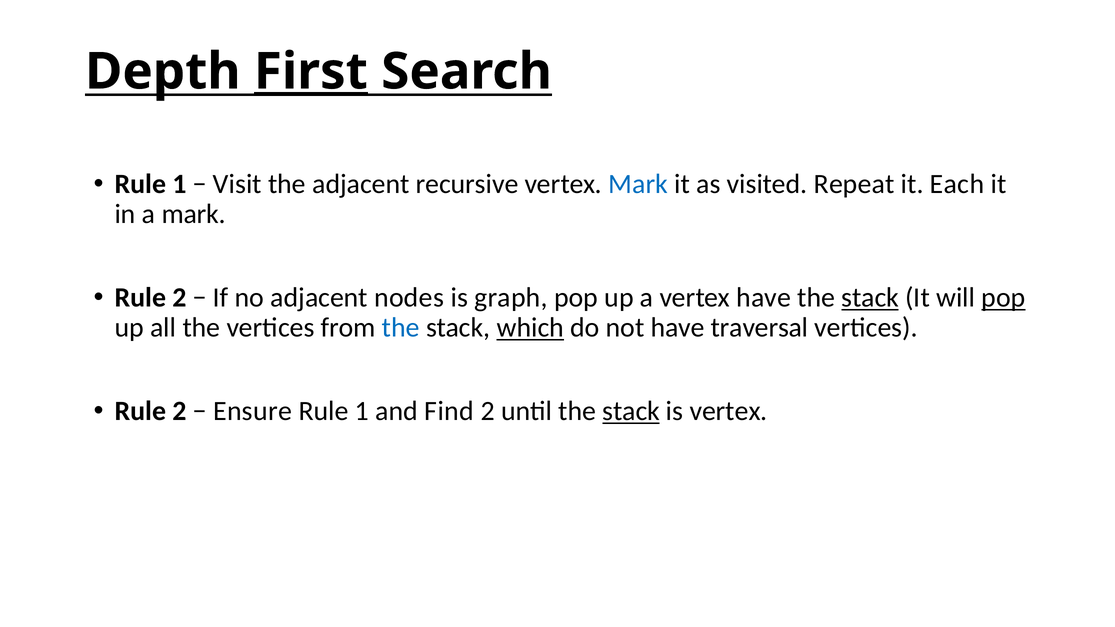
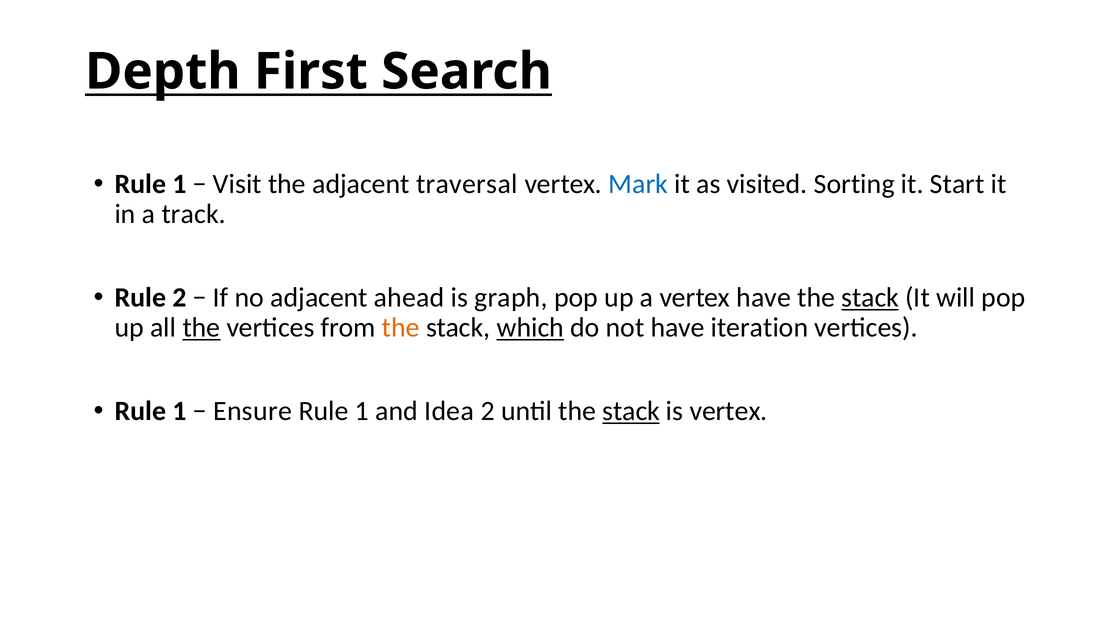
First underline: present -> none (311, 72)
recursive: recursive -> traversal (467, 184)
Repeat: Repeat -> Sorting (854, 184)
Each: Each -> Start (957, 184)
a mark: mark -> track (194, 214)
nodes: nodes -> ahead (409, 298)
pop underline: present -> none (1003, 298)
the underline: none -> present (201, 328)
the colour: blue -> orange (401, 328)
traversal: traversal -> iteration (760, 328)
2: 2 -> 1 (179, 411)
Find: Find -> Idea (449, 411)
